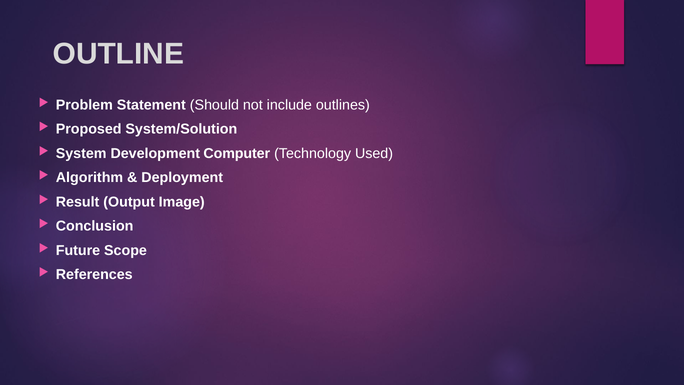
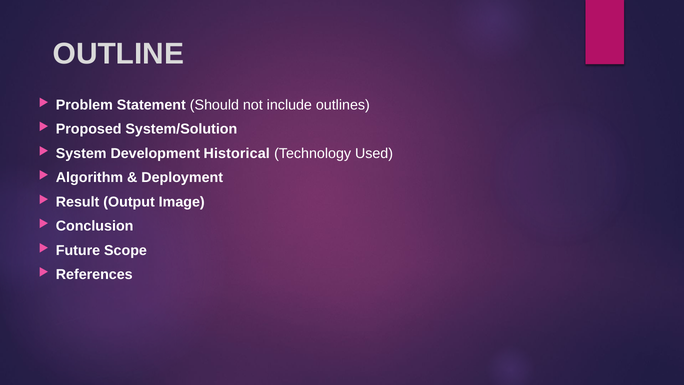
Computer: Computer -> Historical (237, 153)
